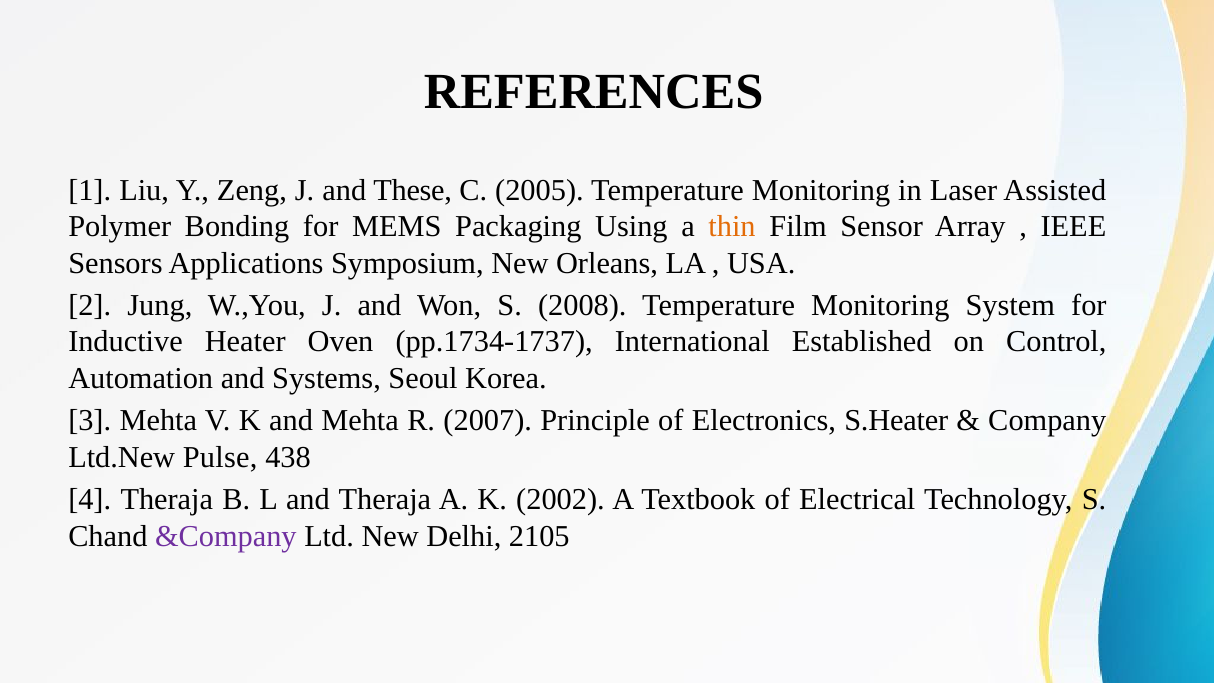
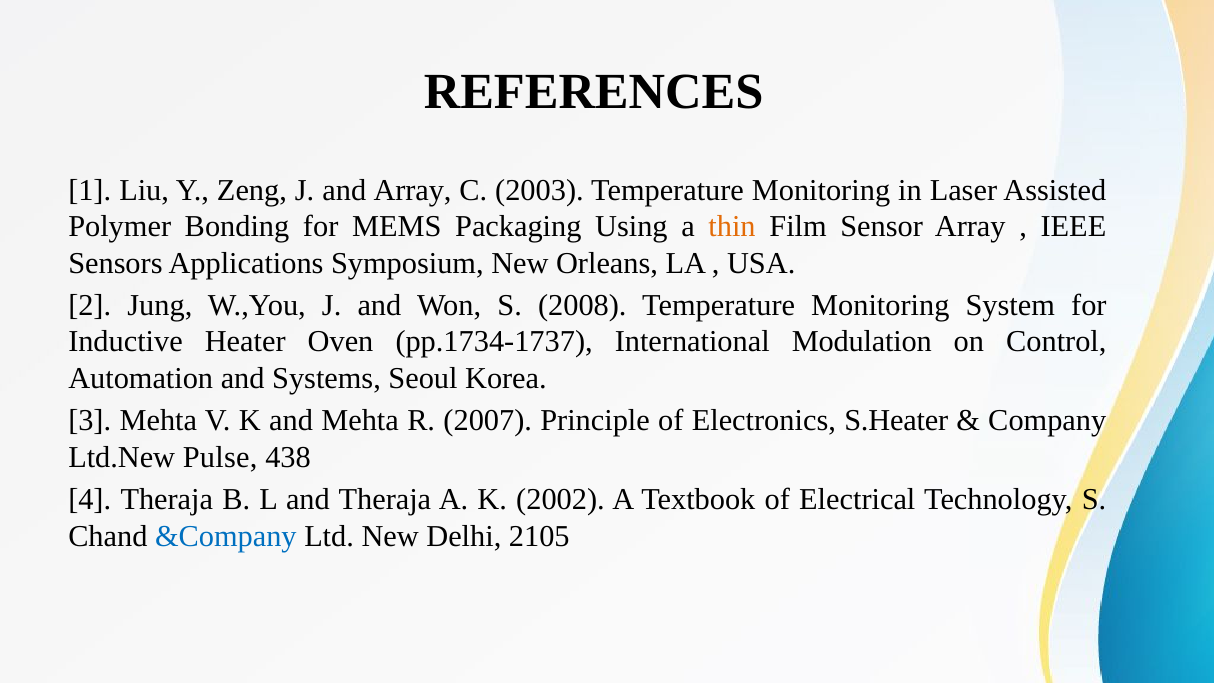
and These: These -> Array (413, 190)
2005: 2005 -> 2003 (539, 190)
Established: Established -> Modulation (862, 342)
&Company colour: purple -> blue (226, 536)
